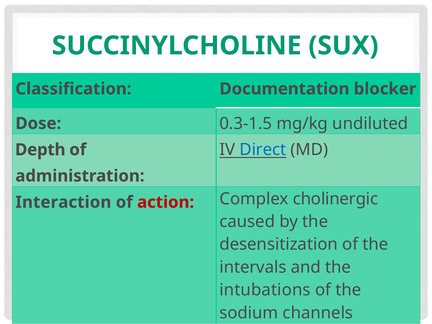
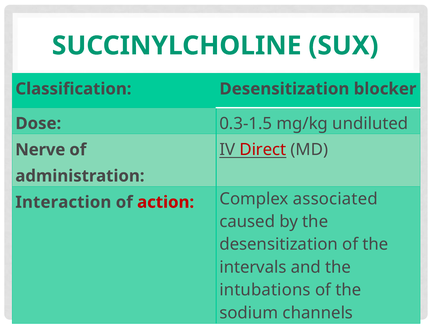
Classification Documentation: Documentation -> Desensitization (284, 89)
Direct colour: blue -> red (263, 150)
Depth: Depth -> Nerve (40, 150)
cholinergic: cholinergic -> associated (335, 199)
